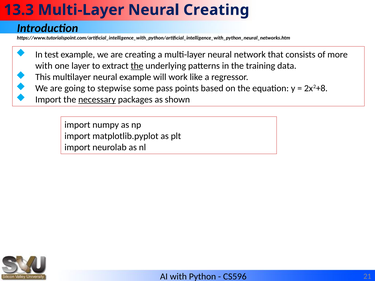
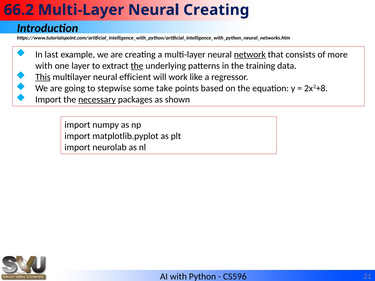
13.3: 13.3 -> 66.2 (19, 10)
test: test -> last (51, 55)
network underline: none -> present (250, 55)
This underline: none -> present (43, 77)
neural example: example -> efficient (135, 77)
pass: pass -> take (164, 88)
